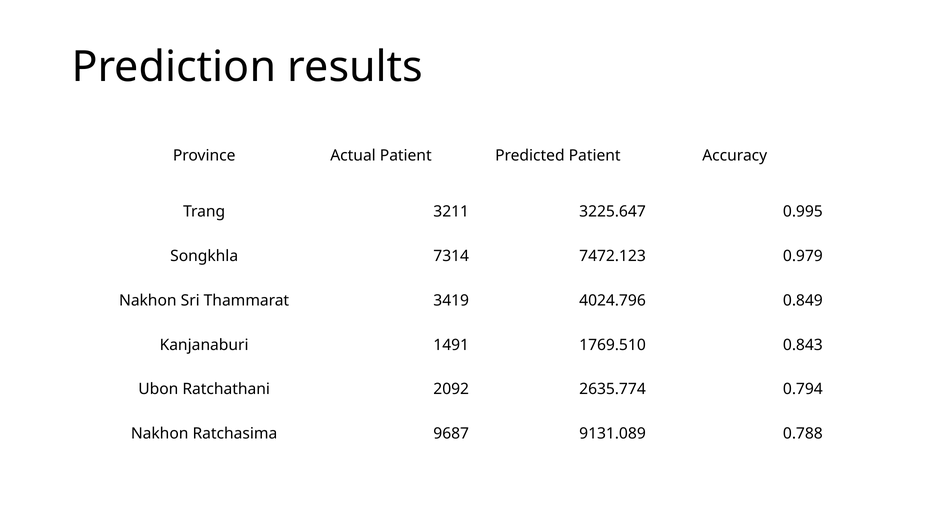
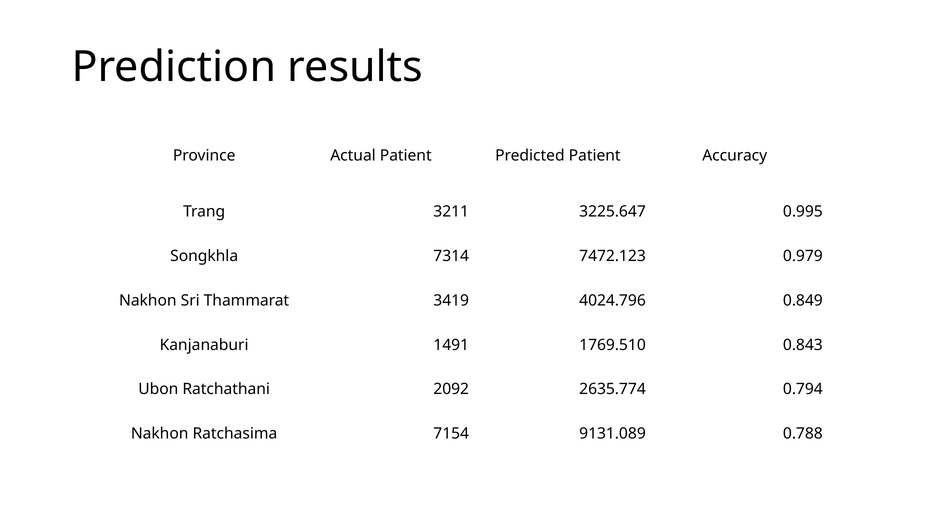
9687: 9687 -> 7154 (451, 434)
